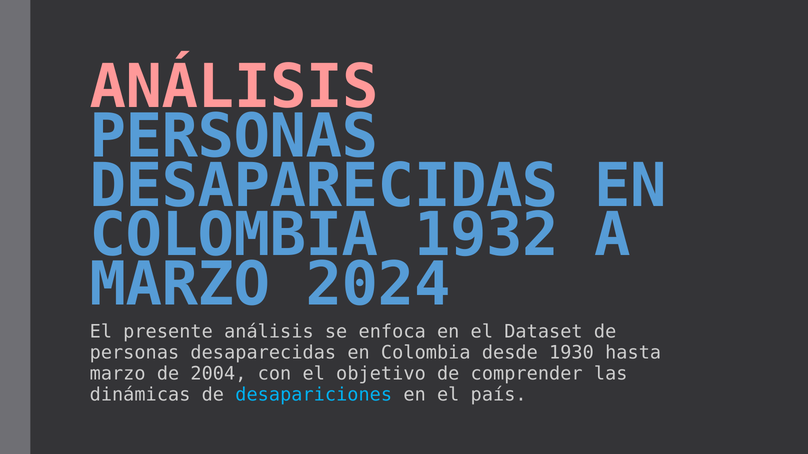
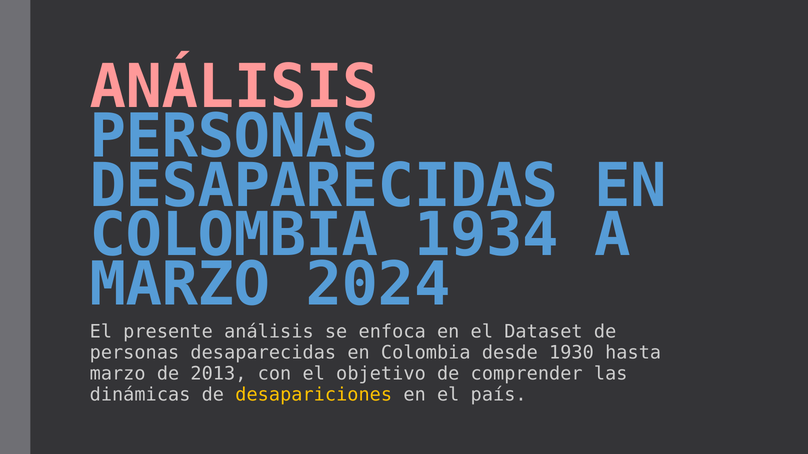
1932: 1932 -> 1934 (486, 236)
2004: 2004 -> 2013 (218, 374)
desapariciones colour: light blue -> yellow (314, 395)
